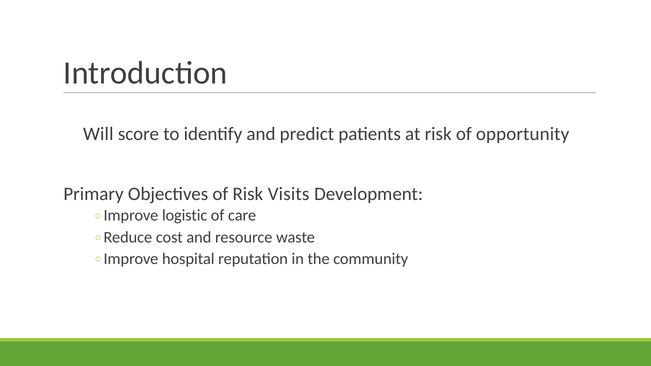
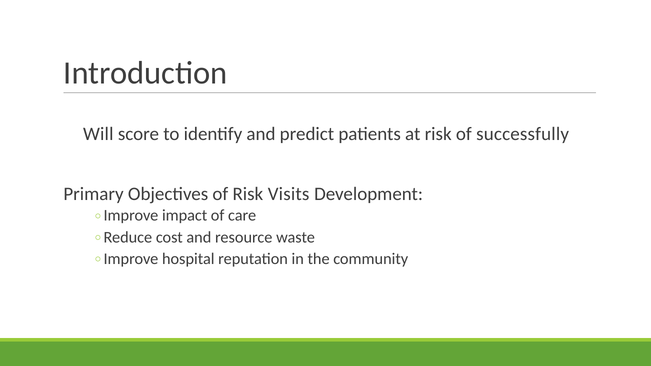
opportunity: opportunity -> successfully (523, 134)
logistic: logistic -> impact (185, 216)
